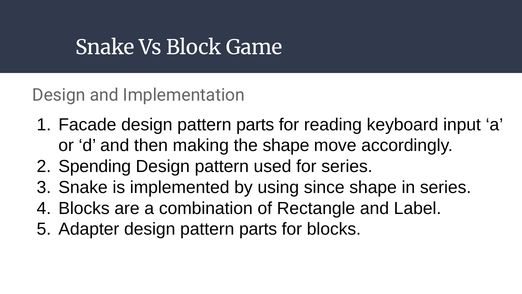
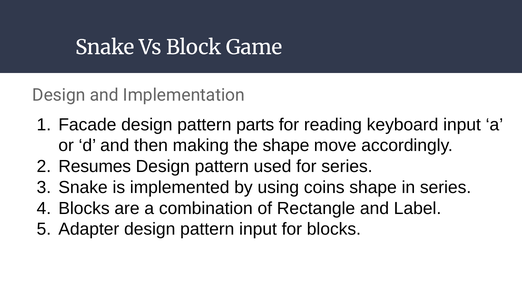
Spending: Spending -> Resumes (95, 166)
since: since -> coins (324, 187)
Adapter design pattern parts: parts -> input (258, 229)
